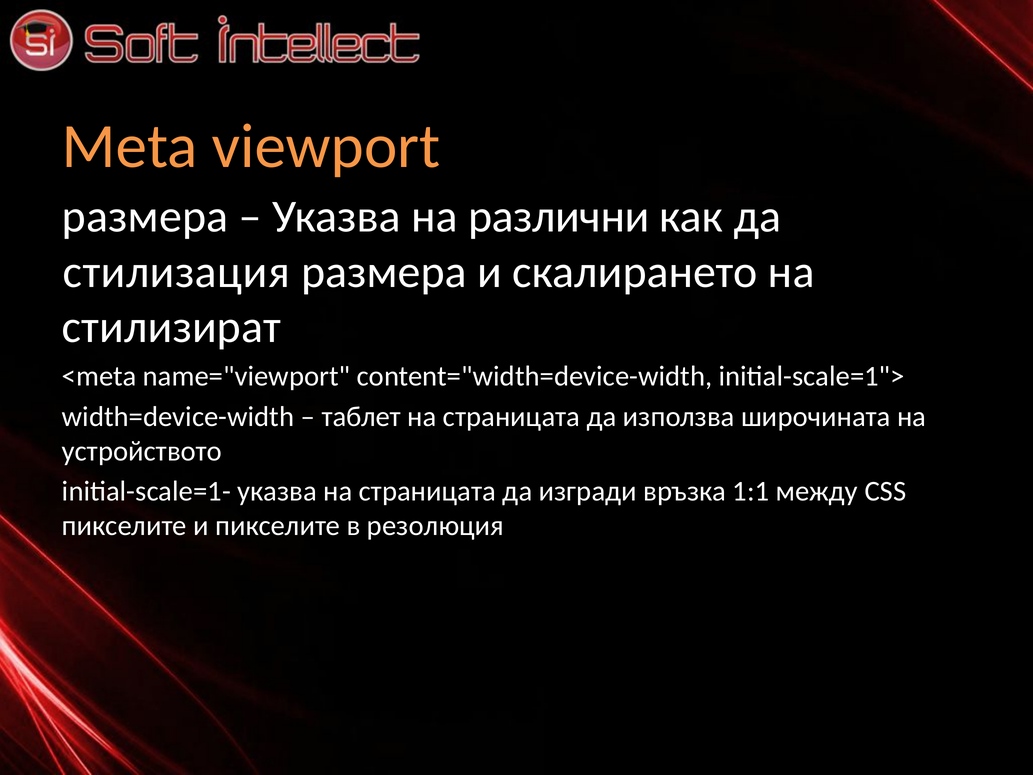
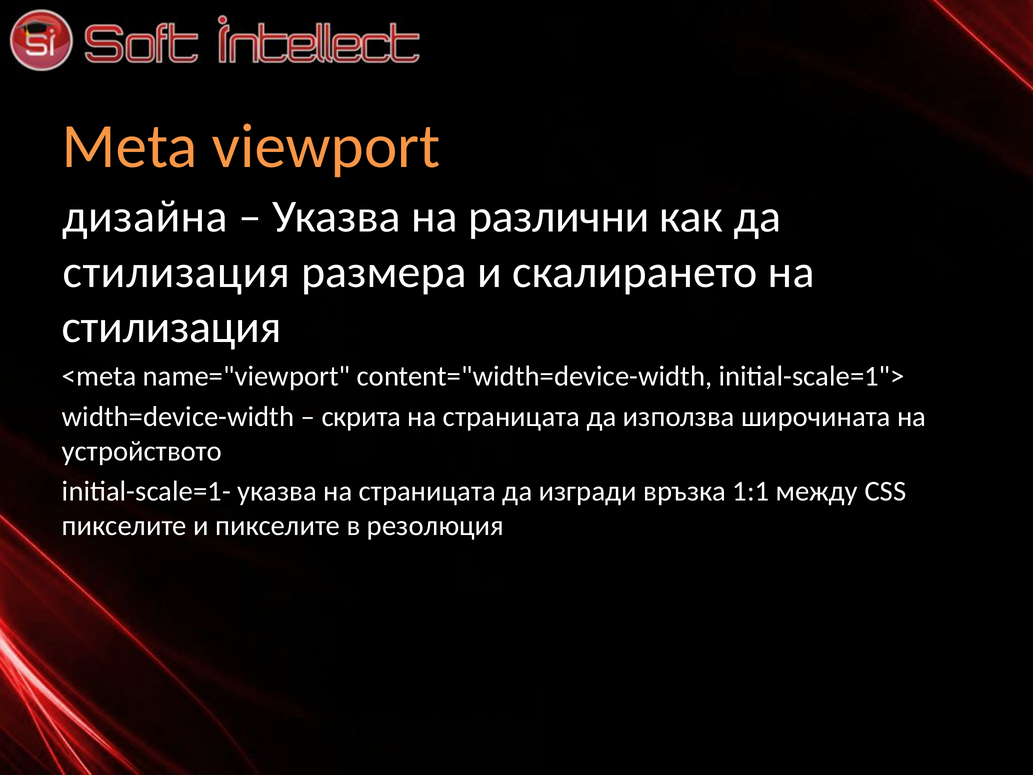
размера: размера -> дизайна (145, 217)
стилизират: стилизират -> стилизация (172, 327)
таблет: таблет -> скрита (361, 417)
